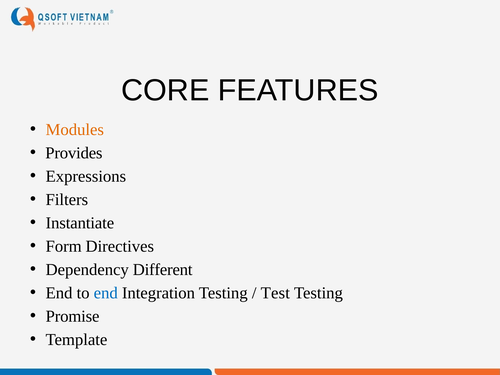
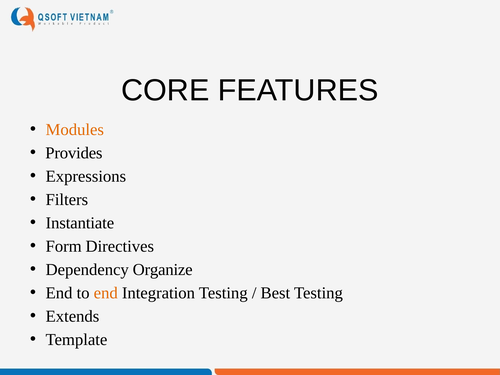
Different: Different -> Organize (163, 270)
end colour: blue -> orange (106, 293)
Test: Test -> Best (275, 293)
Promise: Promise -> Extends (72, 316)
